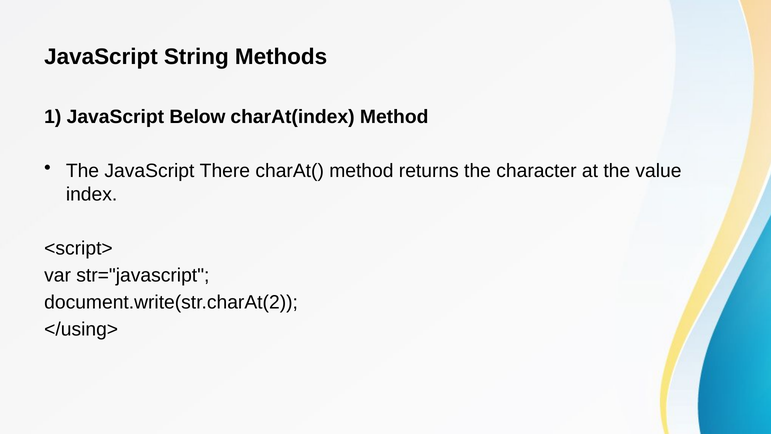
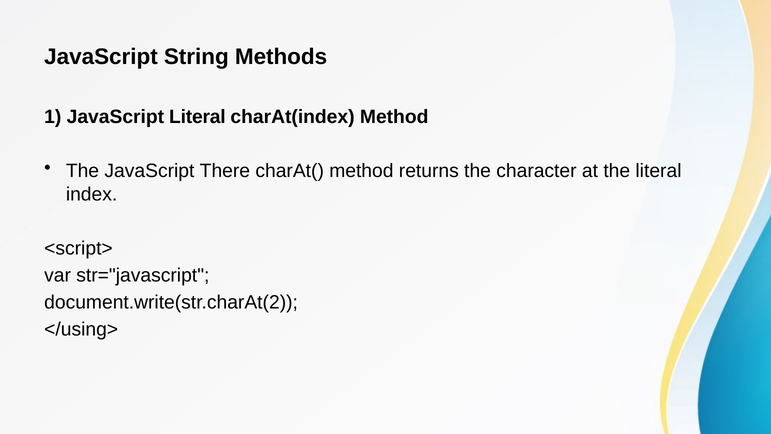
JavaScript Below: Below -> Literal (197, 117)
the value: value -> literal (659, 171)
